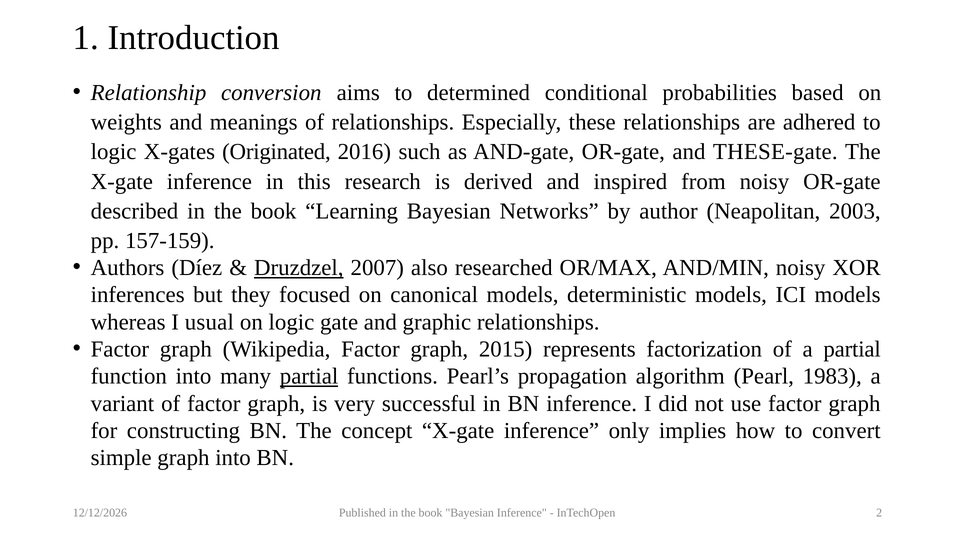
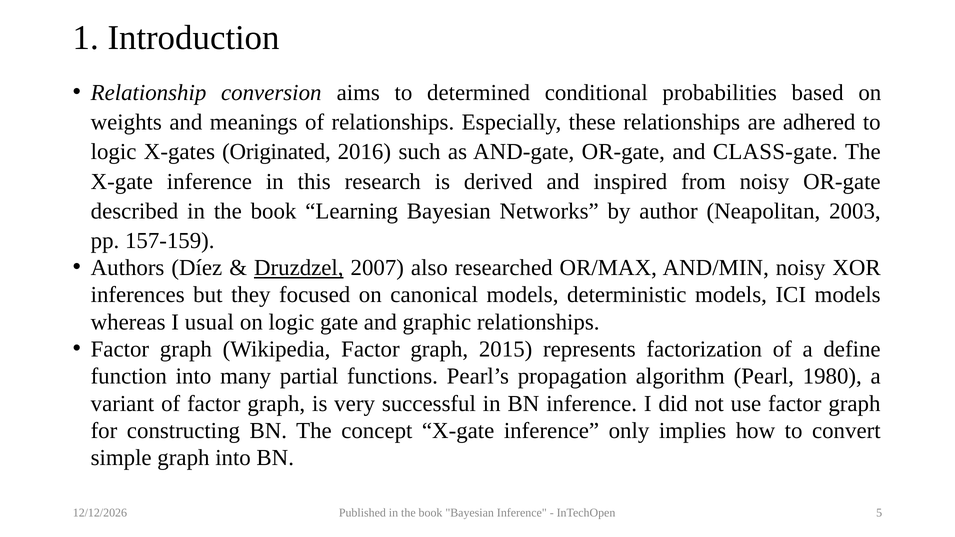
THESE-gate: THESE-gate -> CLASS-gate (775, 152)
a partial: partial -> define (852, 349)
partial underline: present -> none (309, 377)
1983: 1983 -> 1980 (832, 377)
2: 2 -> 5 (879, 513)
